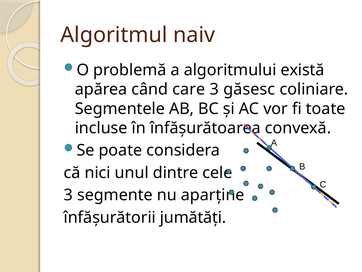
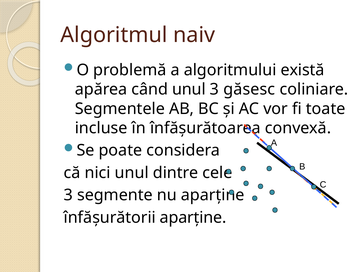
când care: care -> unul (189, 89)
înfășurătorii jumătăți: jumătăți -> aparține (193, 217)
